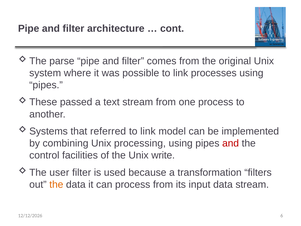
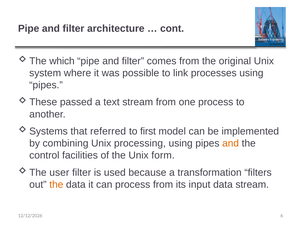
parse: parse -> which (62, 61)
link: link -> first (148, 131)
and colour: red -> orange (231, 143)
write: write -> form (163, 155)
